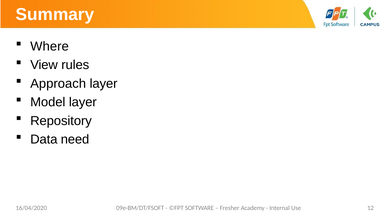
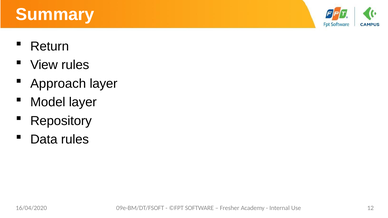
Where: Where -> Return (50, 46)
Data need: need -> rules (75, 140)
